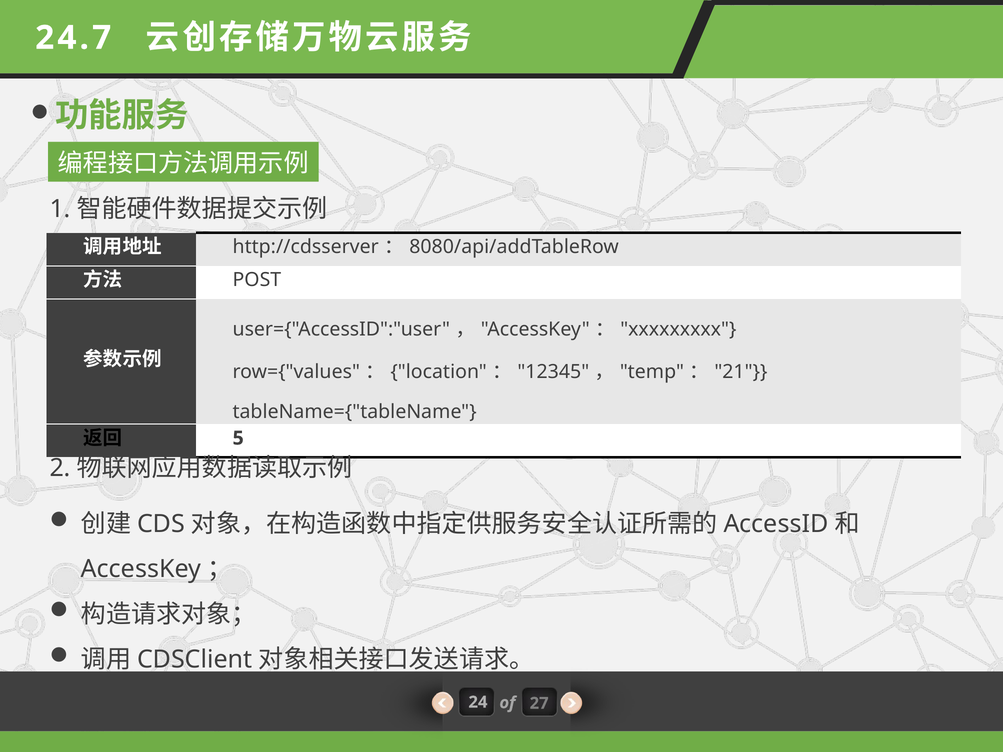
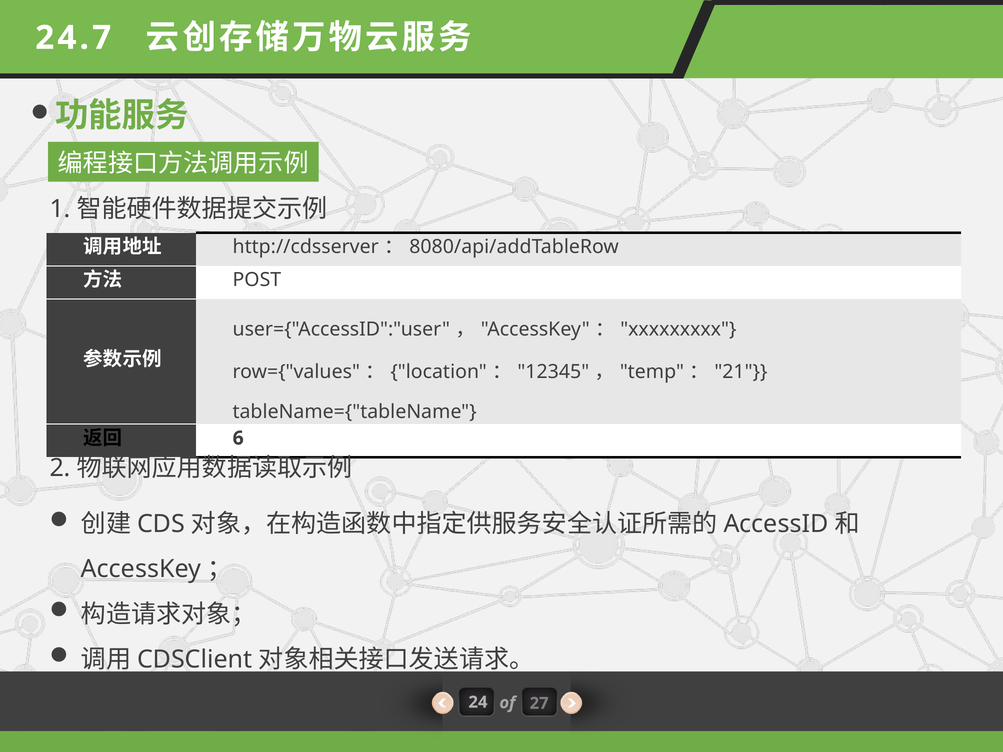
5: 5 -> 6 (238, 438)
